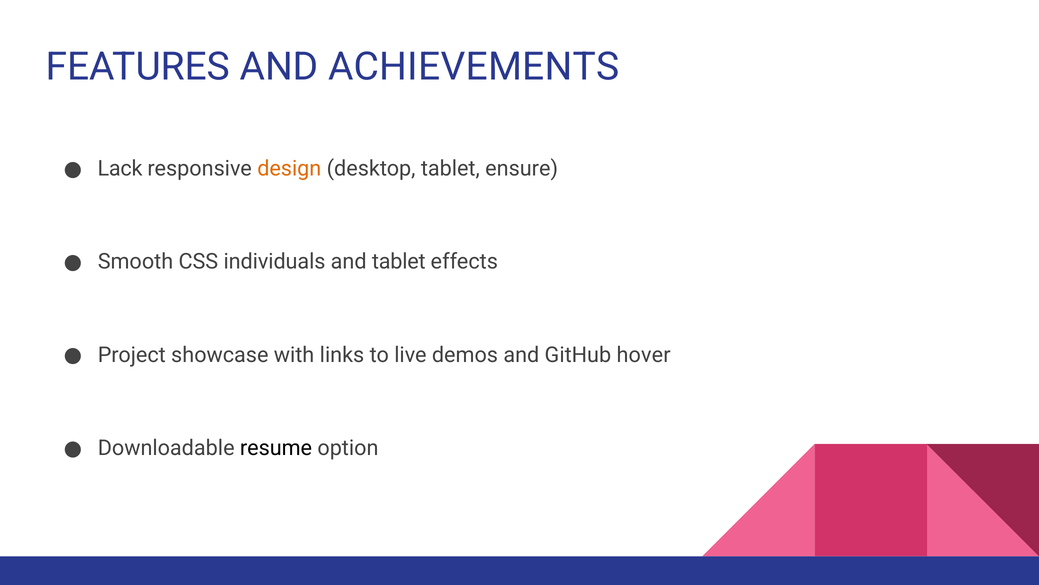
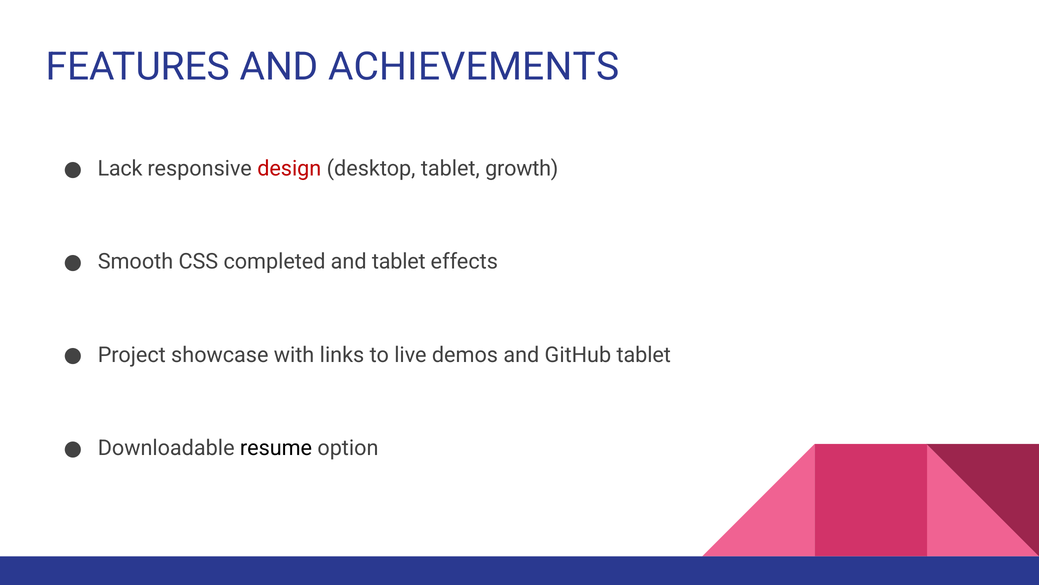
design colour: orange -> red (289, 168)
ensure: ensure -> growth (522, 168)
individuals: individuals -> completed (274, 262)
GitHub hover: hover -> tablet (644, 355)
